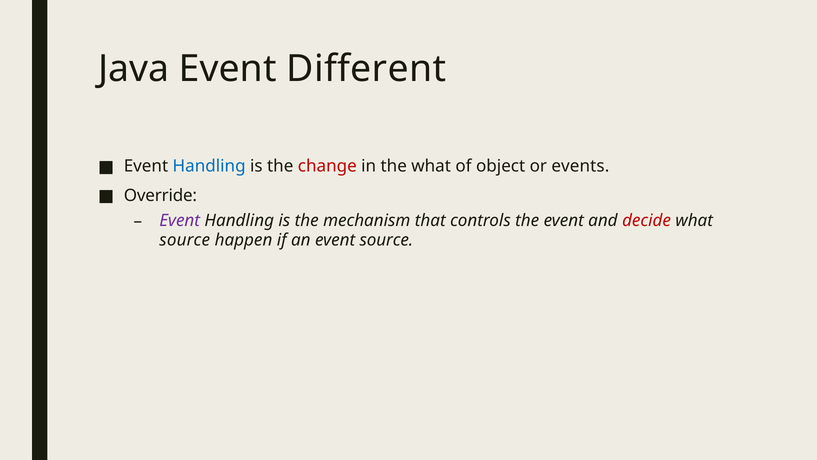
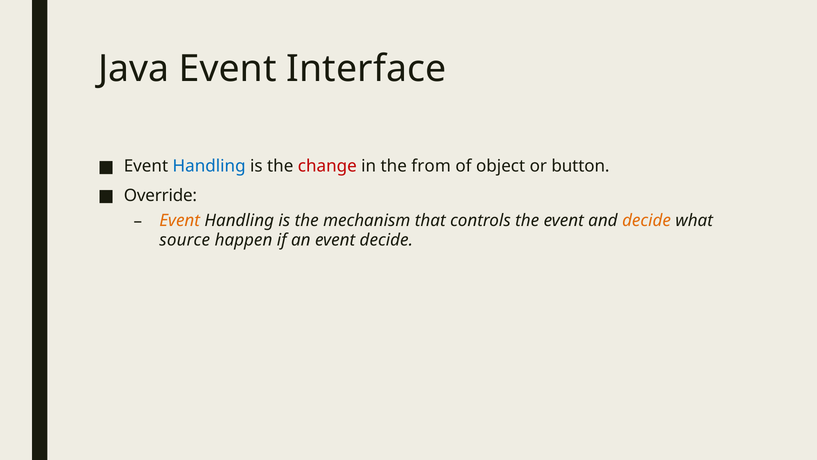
Different: Different -> Interface (366, 69)
the what: what -> from (431, 166)
events: events -> button (580, 166)
Event colour: purple -> orange (180, 221)
decide colour: red -> orange (647, 221)
event source: source -> decide (386, 240)
